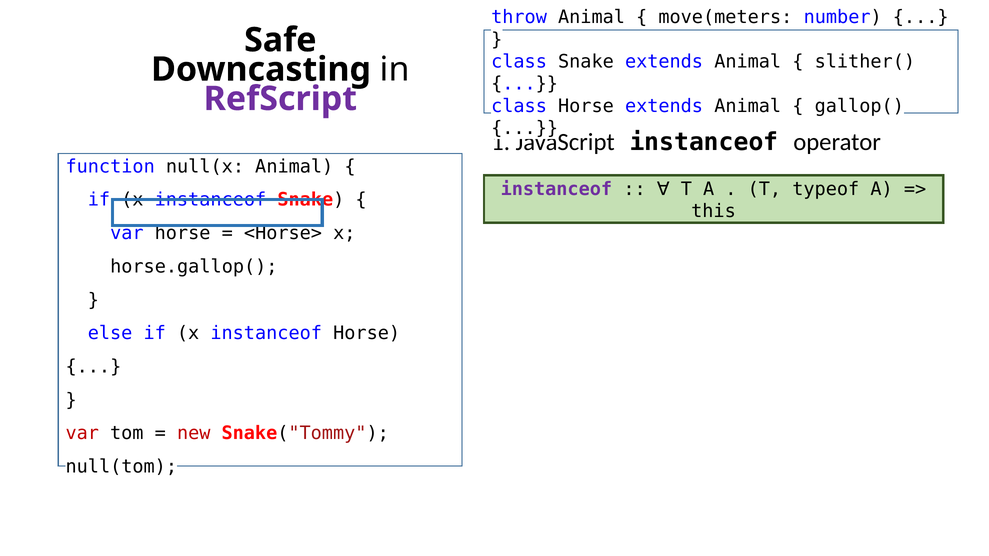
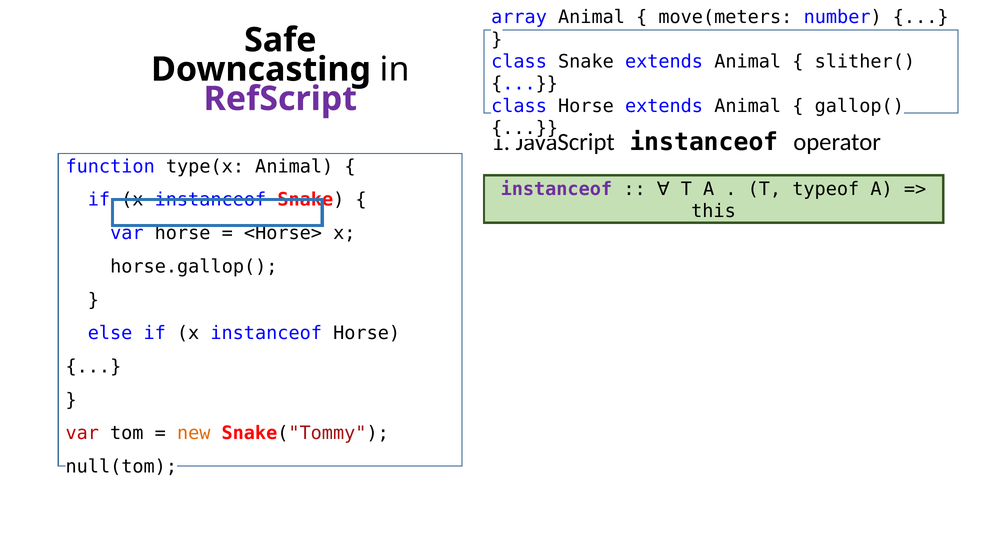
throw: throw -> array (519, 17)
null(x: null(x -> type(x (205, 167)
new colour: red -> orange (194, 434)
